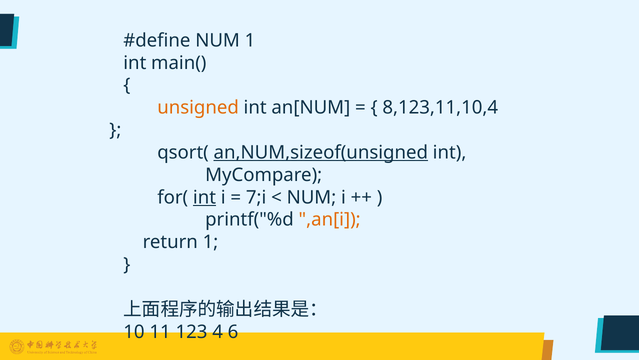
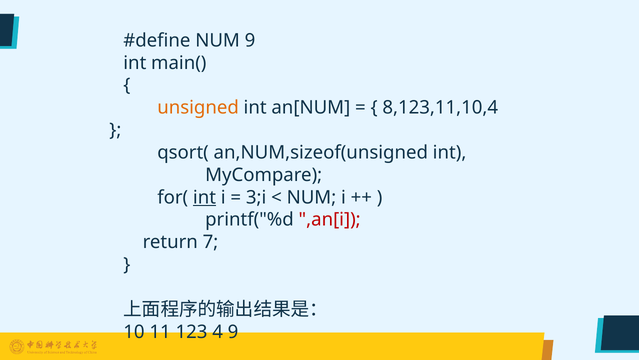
NUM 1: 1 -> 9 (250, 40)
an,NUM,sizeof(unsigned underline: present -> none (321, 152)
7;i: 7;i -> 3;i (256, 197)
,an[i colour: orange -> red (330, 219)
return 1: 1 -> 7 (210, 242)
4 6: 6 -> 9 (233, 331)
